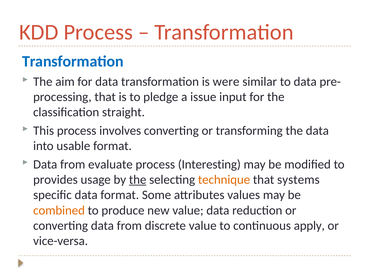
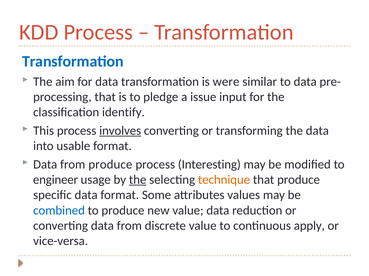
straight: straight -> identify (123, 113)
involves underline: none -> present (120, 131)
from evaluate: evaluate -> produce (110, 165)
provides: provides -> engineer (56, 180)
that systems: systems -> produce (299, 180)
combined colour: orange -> blue (59, 211)
